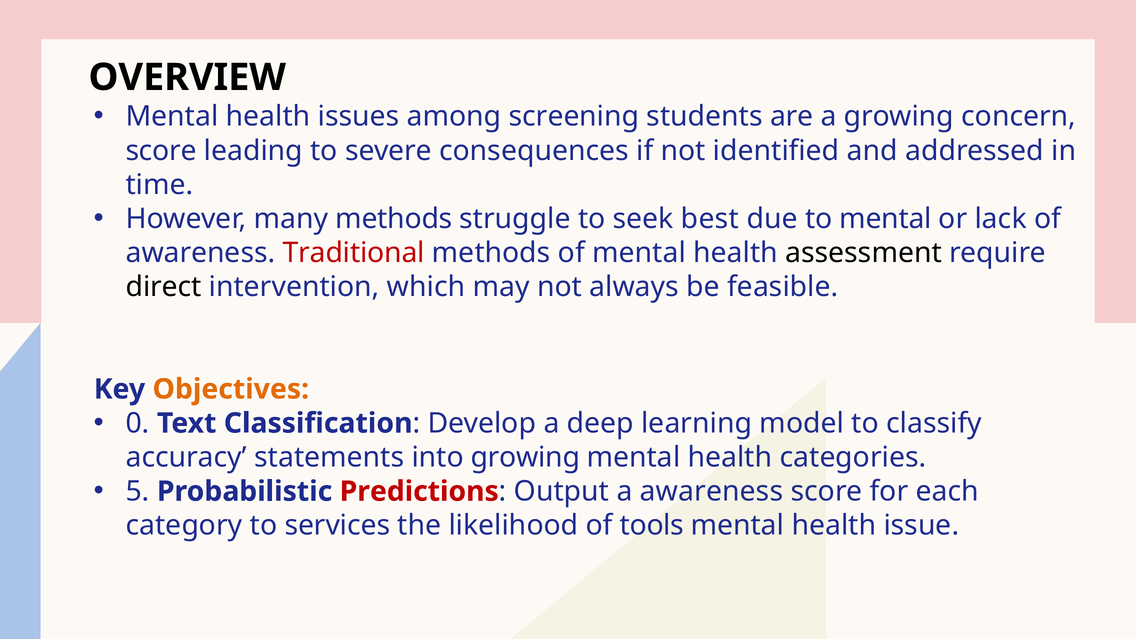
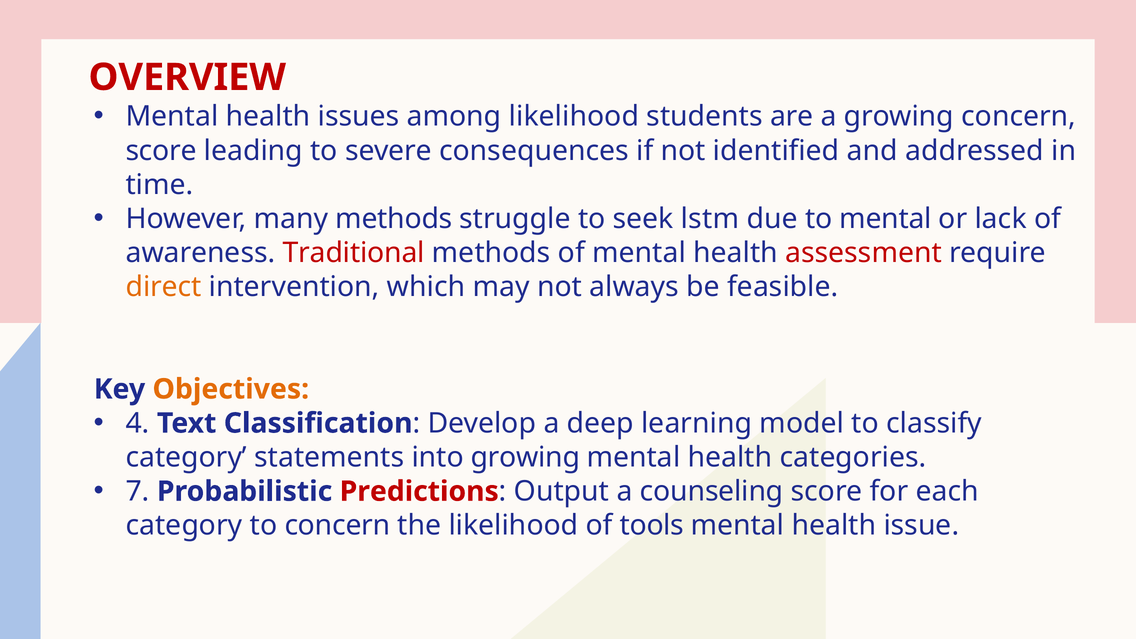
OVERVIEW colour: black -> red (187, 77)
among screening: screening -> likelihood (574, 117)
best: best -> lstm (710, 219)
assessment colour: black -> red (864, 253)
direct colour: black -> orange (164, 287)
0: 0 -> 4 (138, 423)
accuracy: accuracy -> category (186, 457)
5: 5 -> 7 (138, 491)
a awareness: awareness -> counseling (712, 491)
to services: services -> concern (337, 526)
